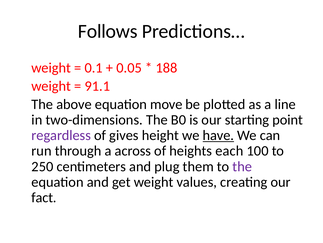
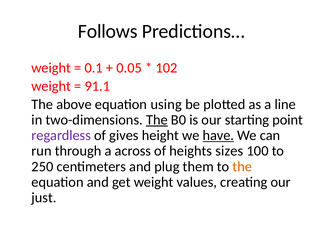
188: 188 -> 102 (166, 68)
move: move -> using (166, 104)
The underline: none -> present (157, 119)
each: each -> sizes (229, 150)
the colour: purple -> orange (242, 166)
fact: fact -> just (44, 197)
